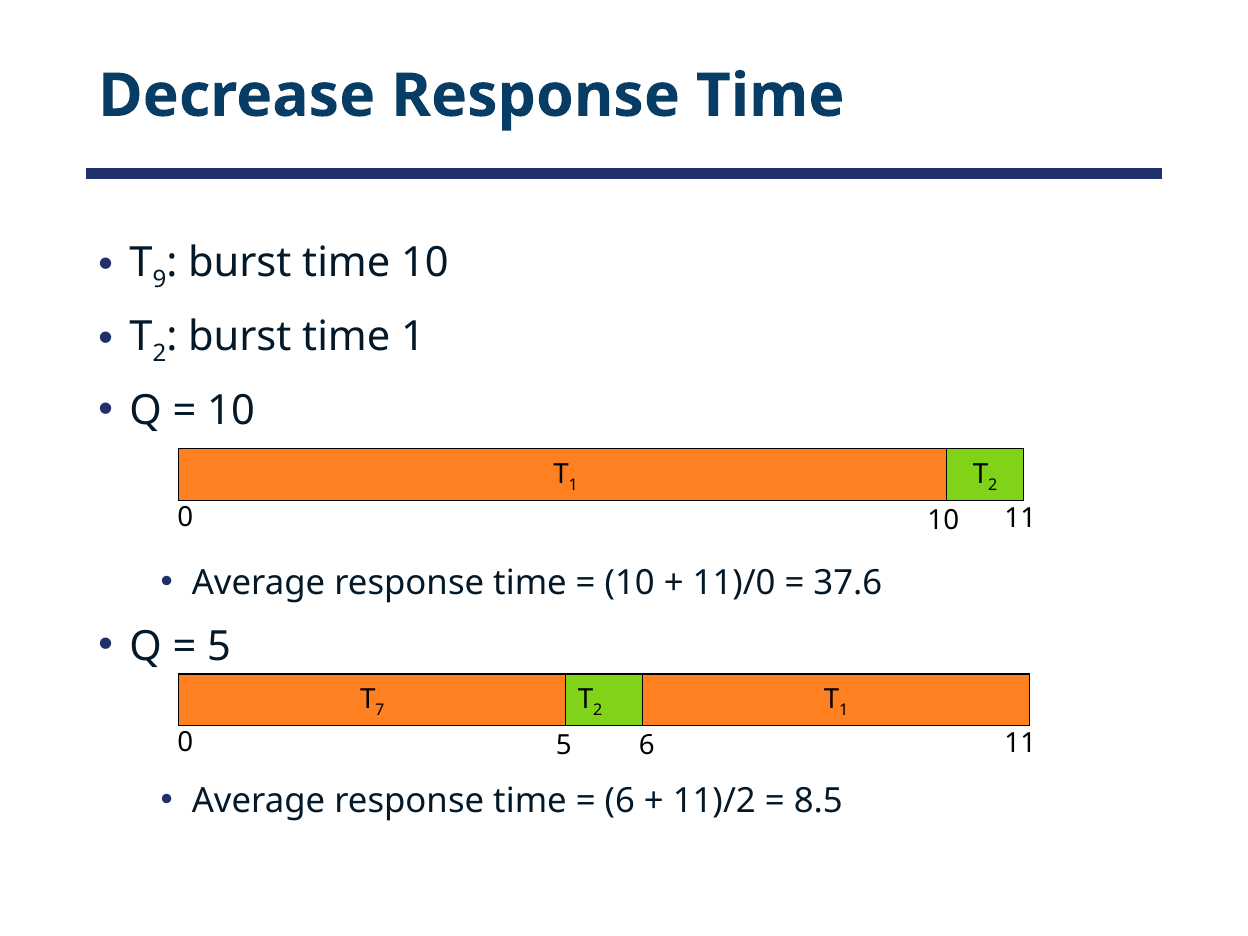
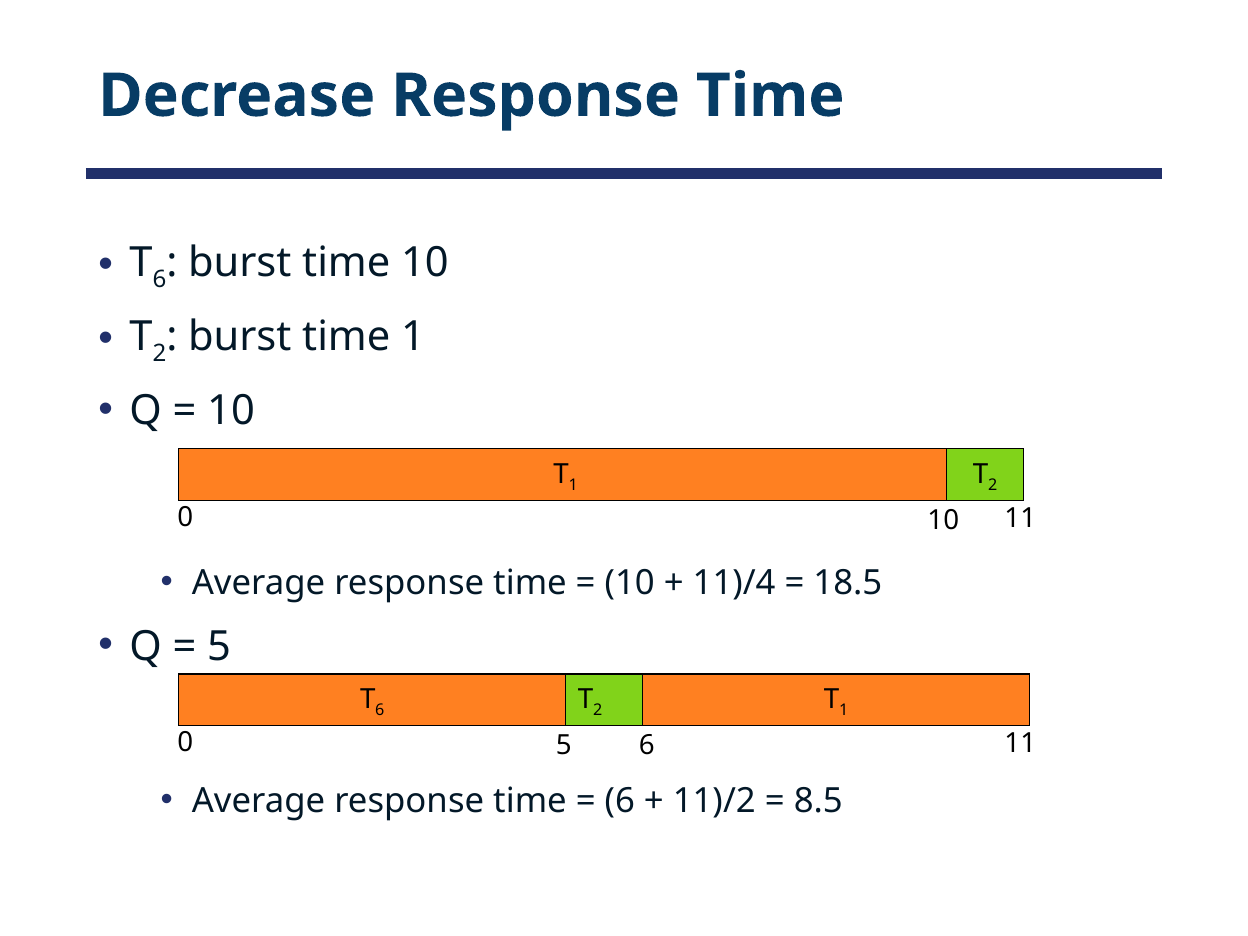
9: 9 -> 6 (159, 279)
11)/0: 11)/0 -> 11)/4 (734, 583)
37.6: 37.6 -> 18.5 (848, 583)
7: 7 -> 6 (380, 710)
